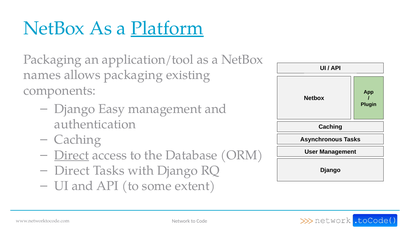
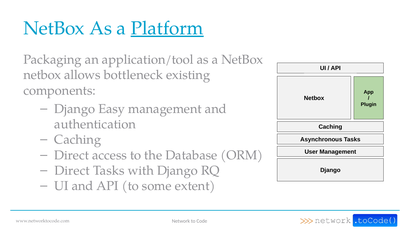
names: names -> netbox (42, 75)
allows packaging: packaging -> bottleneck (133, 75)
Direct underline: present -> none (72, 155)
